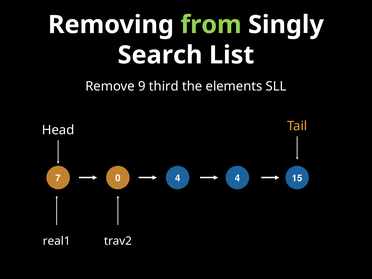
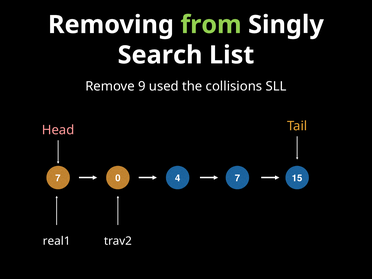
third: third -> used (164, 86)
elements: elements -> collisions (234, 86)
Head colour: white -> pink (58, 130)
4 4: 4 -> 7 (237, 178)
